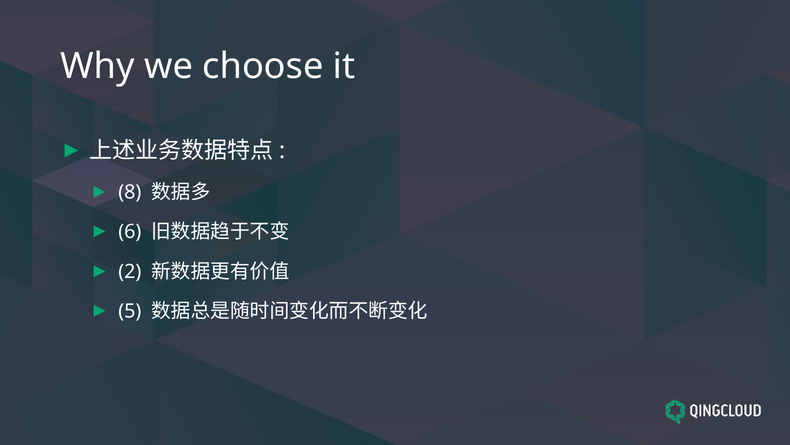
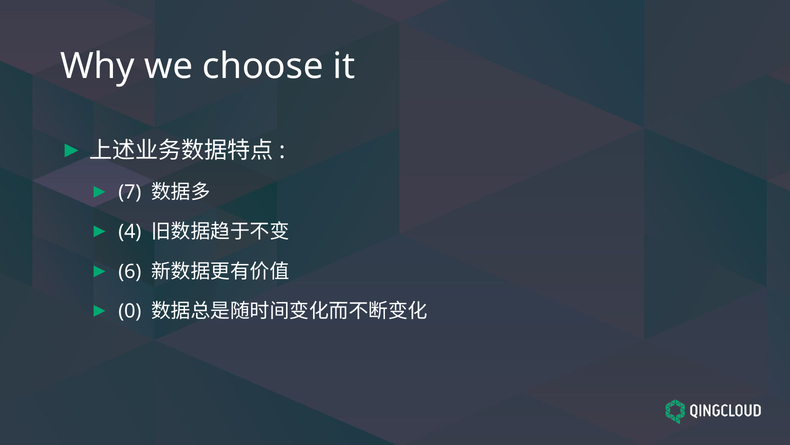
8: 8 -> 7 (130, 192)
6: 6 -> 4 (130, 232)
2: 2 -> 6 (130, 271)
5: 5 -> 0 (130, 311)
